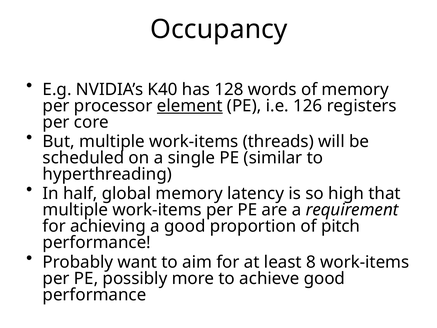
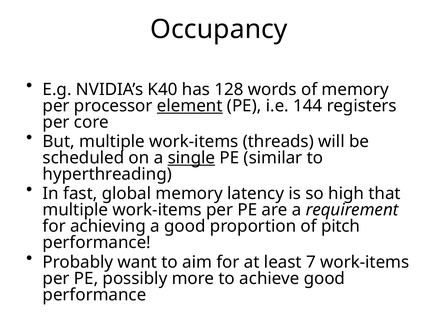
126: 126 -> 144 (308, 106)
single underline: none -> present (191, 158)
half: half -> fast (80, 194)
8: 8 -> 7 (311, 262)
